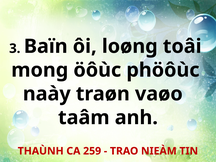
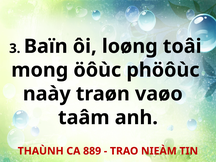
259: 259 -> 889 (92, 151)
